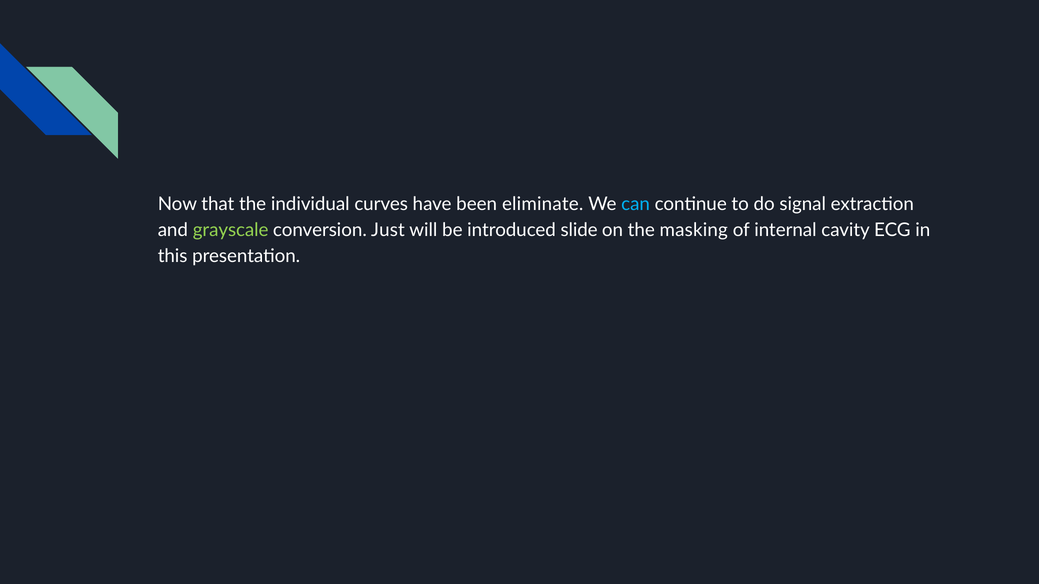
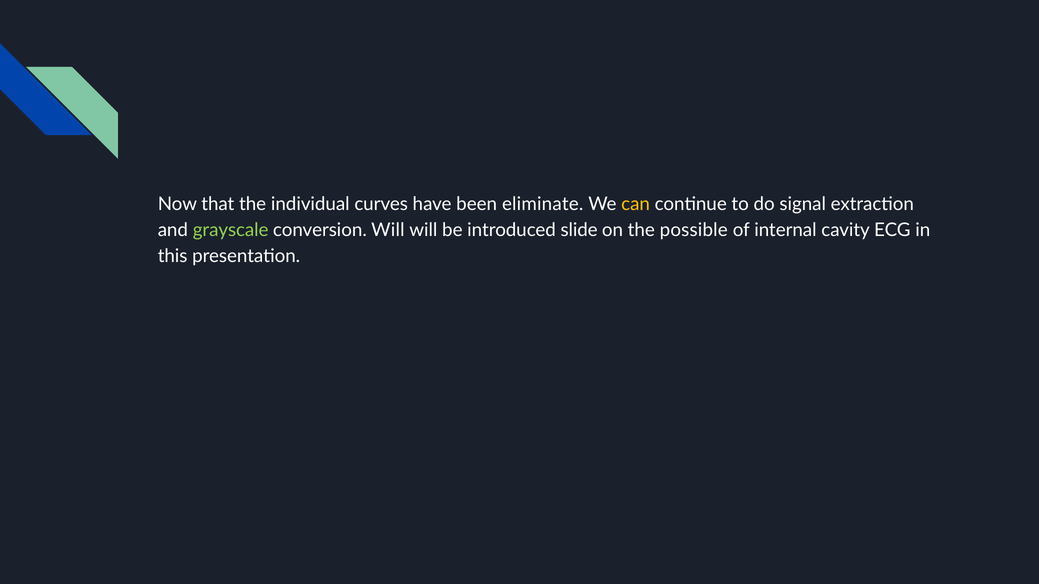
can colour: light blue -> yellow (636, 204)
conversion Just: Just -> Will (388, 230)
masking: masking -> possible (694, 230)
